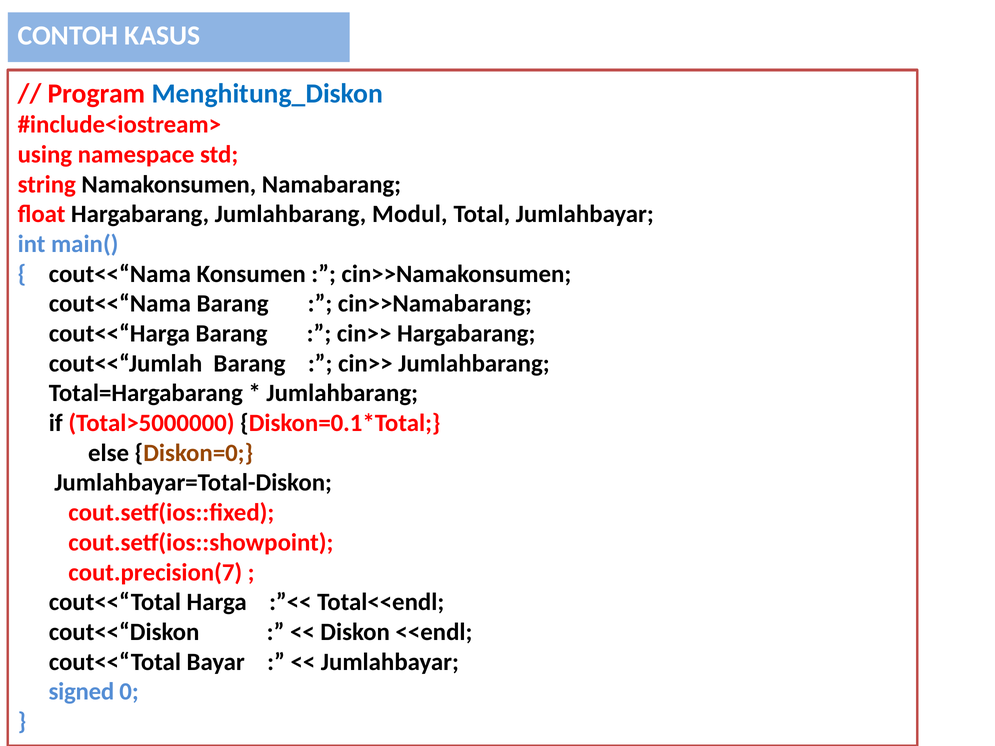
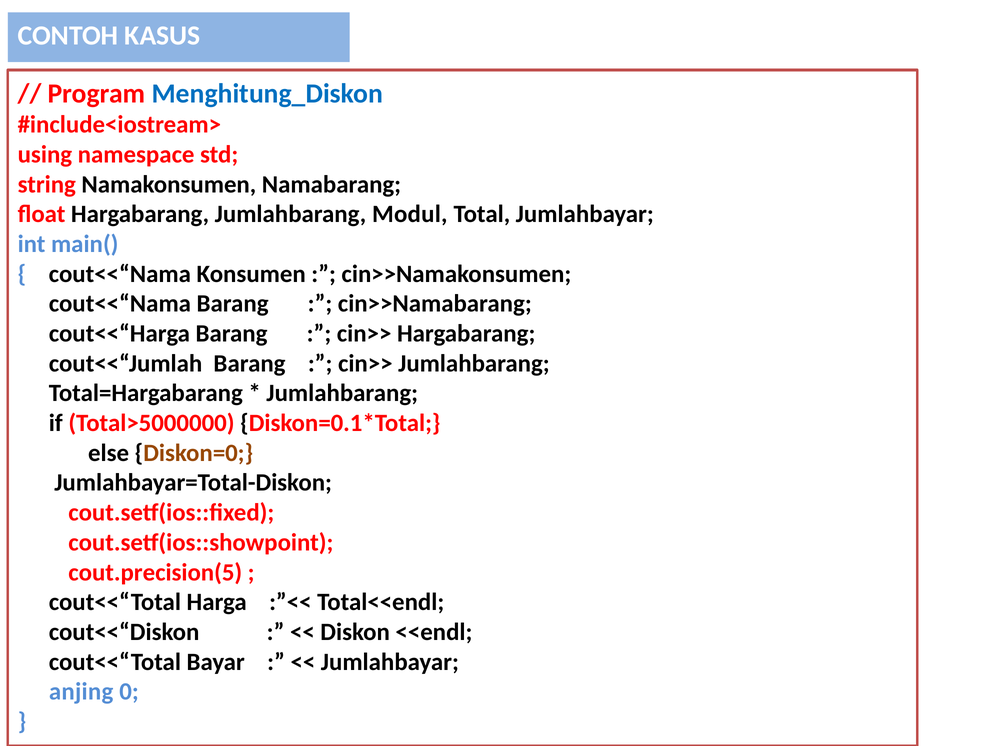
cout.precision(7: cout.precision(7 -> cout.precision(5 (155, 572)
signed: signed -> anjing (81, 692)
